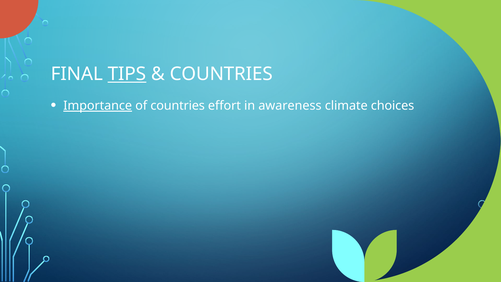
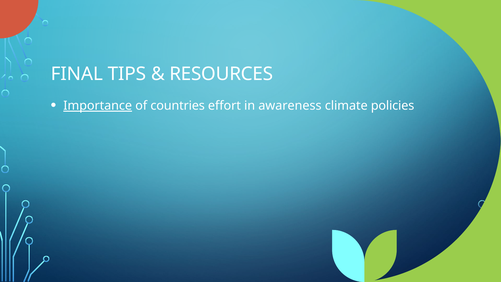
TIPS underline: present -> none (127, 74)
COUNTRIES: COUNTRIES -> RESOURCES (221, 74)
choices: choices -> policies (393, 106)
